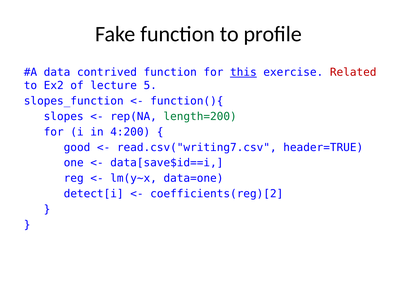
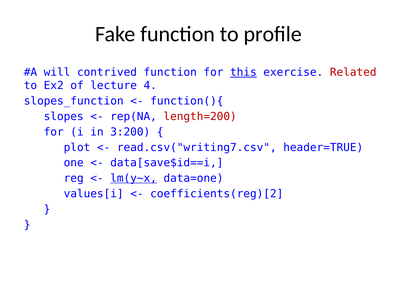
data: data -> will (57, 72)
5: 5 -> 4 (150, 85)
length=200 colour: green -> red (200, 116)
4:200: 4:200 -> 3:200 (130, 132)
good: good -> plot (77, 147)
lm(y~x underline: none -> present (134, 178)
detect[i: detect[i -> values[i (94, 194)
